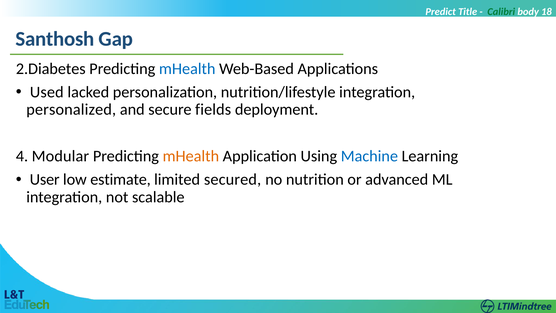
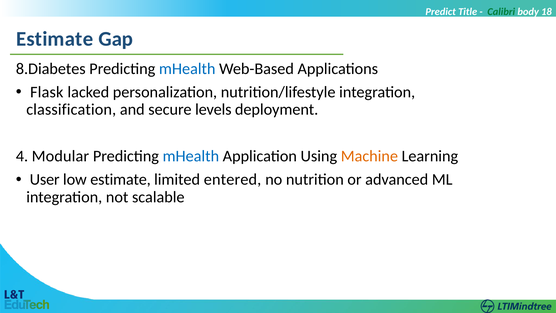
Santhosh: Santhosh -> Estimate (55, 39)
2.Diabetes: 2.Diabetes -> 8.Diabetes (51, 69)
Used: Used -> Flask (47, 92)
personalized: personalized -> classification (71, 110)
fields: fields -> levels (213, 110)
mHealth colour: orange -> blue (191, 156)
Machine colour: blue -> orange (369, 156)
secured: secured -> entered (233, 179)
